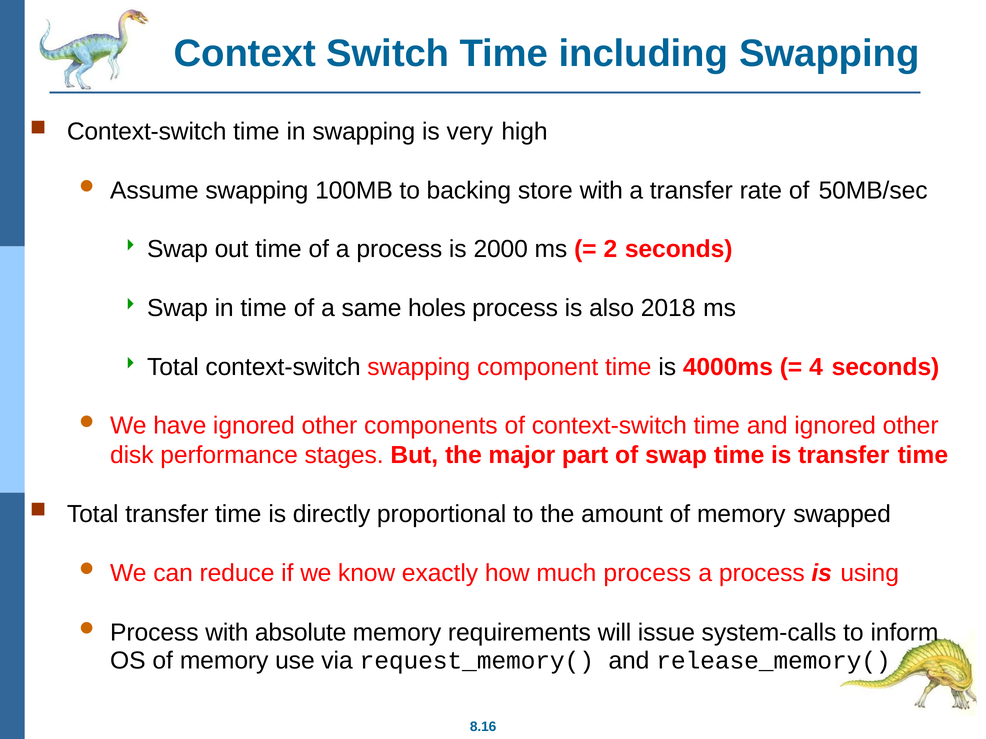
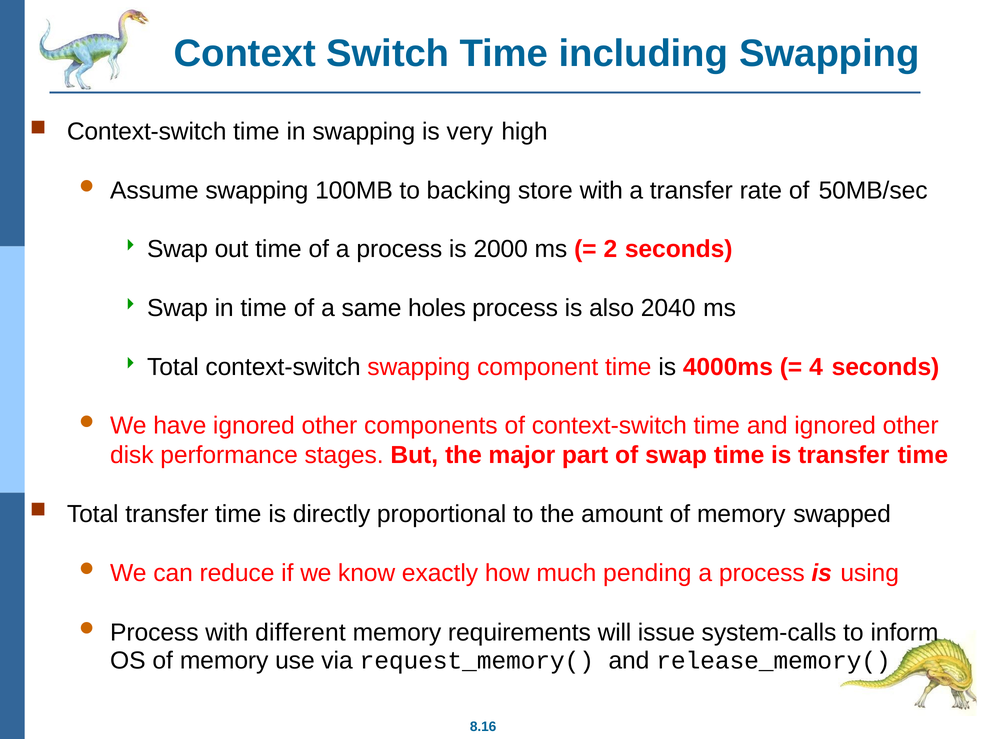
2018: 2018 -> 2040 (668, 308)
much process: process -> pending (647, 573)
absolute: absolute -> different (300, 633)
